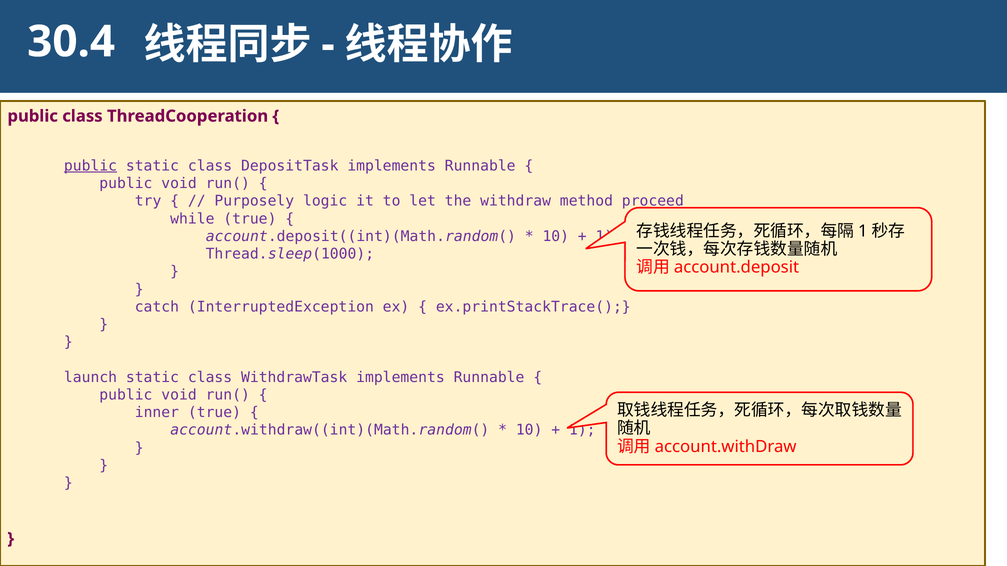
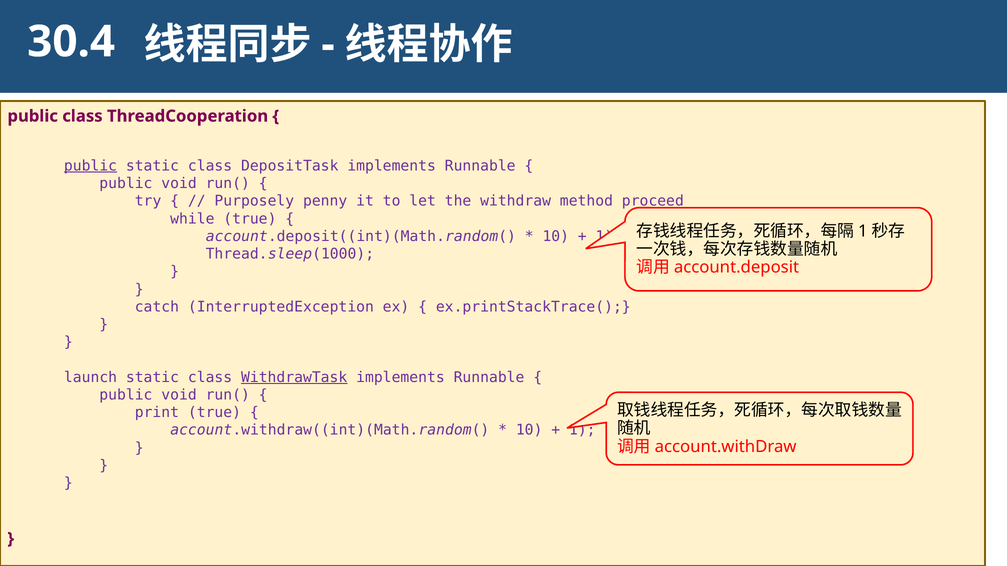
logic: logic -> penny (325, 201)
WithdrawTask underline: none -> present (294, 378)
inner: inner -> print (157, 413)
